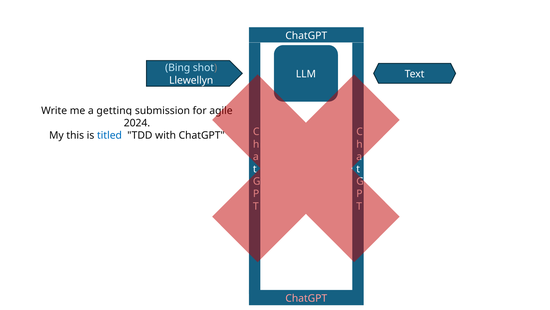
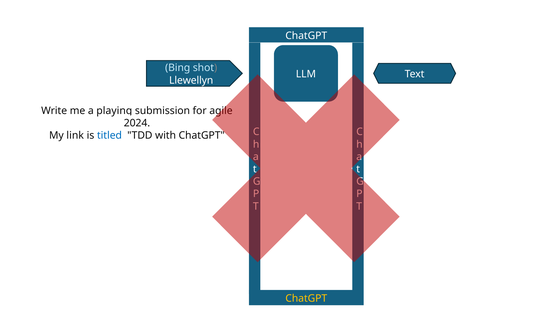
getting: getting -> playing (114, 110)
this: this -> link (75, 135)
ChatGPT colour: pink -> yellow (306, 298)
